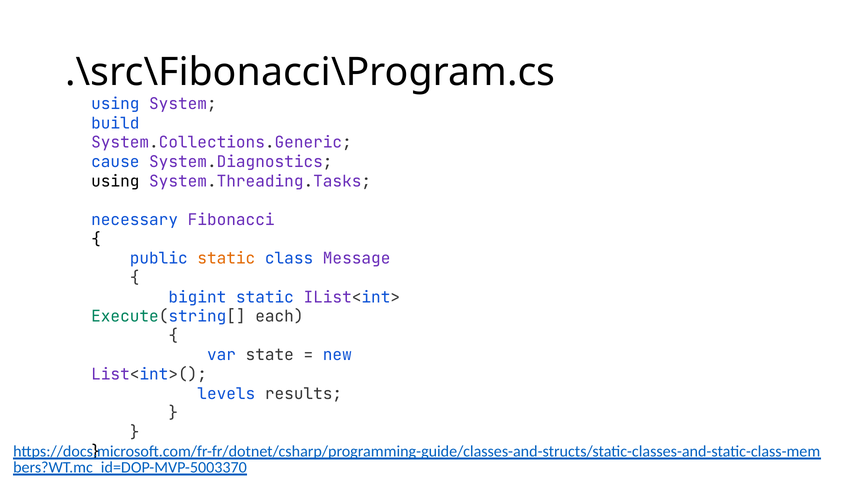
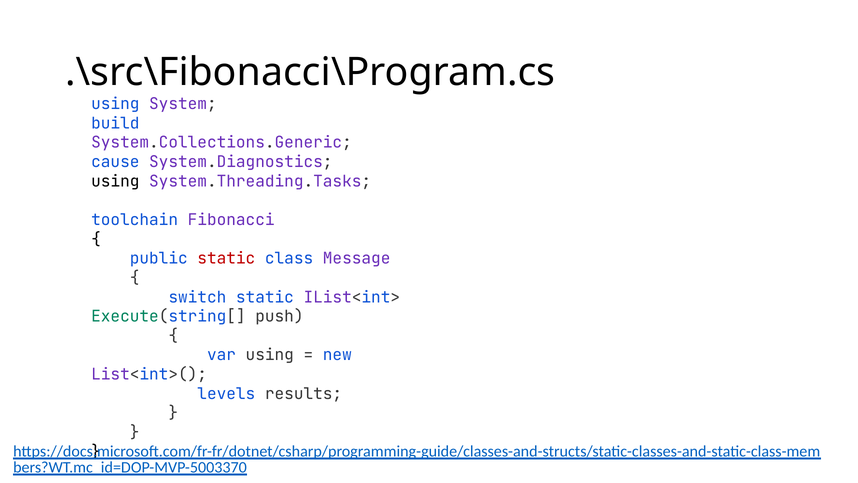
necessary: necessary -> toolchain (135, 220)
static colour: orange -> red (226, 258)
bigint: bigint -> switch (197, 297)
each: each -> push (279, 316)
var state: state -> using (270, 355)
